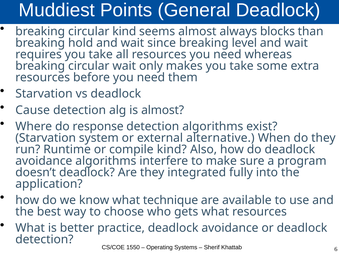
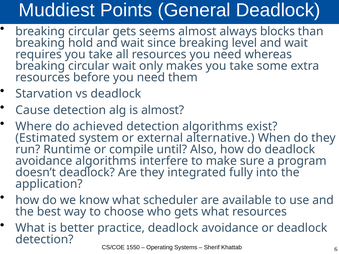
circular kind: kind -> gets (124, 32)
response: response -> achieved (98, 127)
Starvation: Starvation -> Estimated (46, 138)
compile kind: kind -> until (172, 150)
technique: technique -> scheduler (171, 200)
